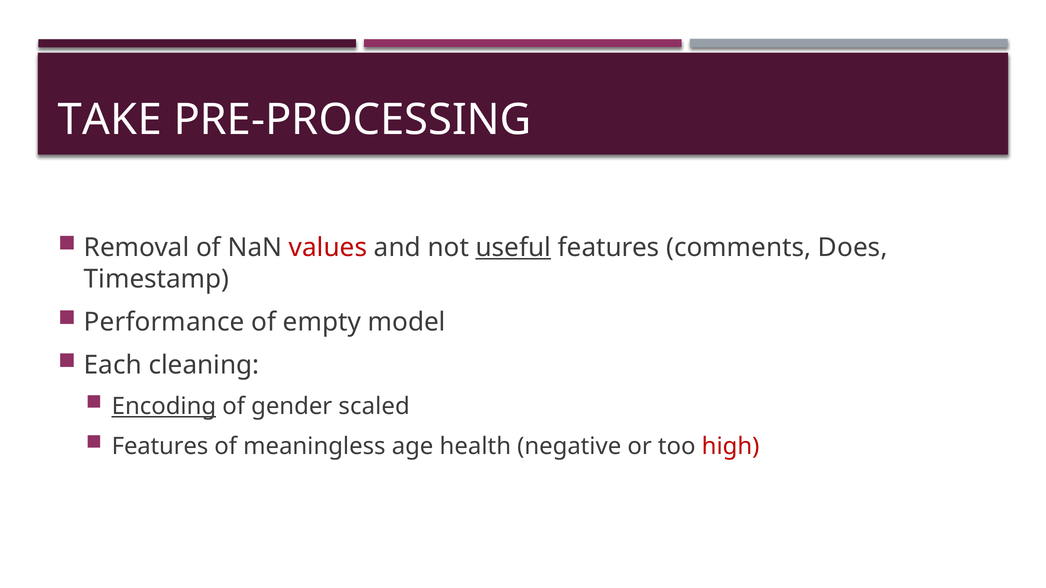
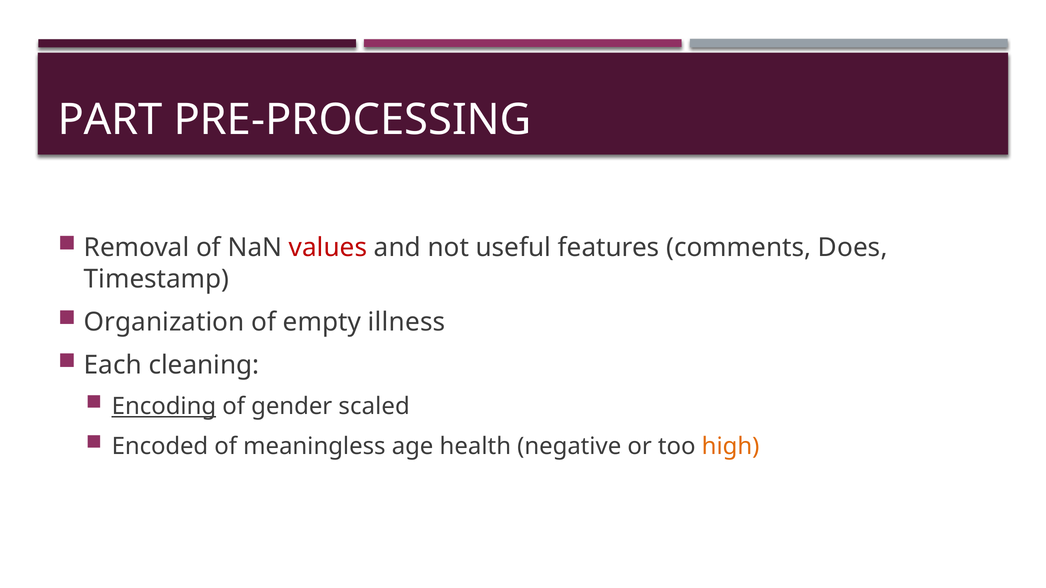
TAKE: TAKE -> PART (110, 120)
useful underline: present -> none (513, 248)
Performance: Performance -> Organization (164, 322)
model: model -> illness (407, 322)
Features: Features -> Encoded (160, 447)
high colour: red -> orange (731, 447)
